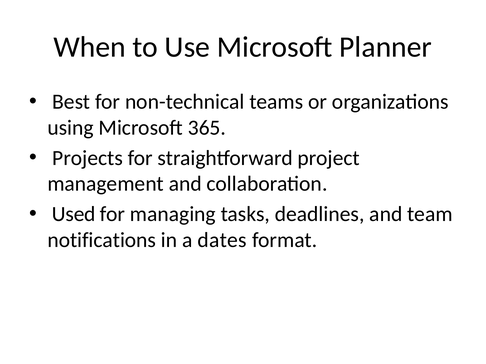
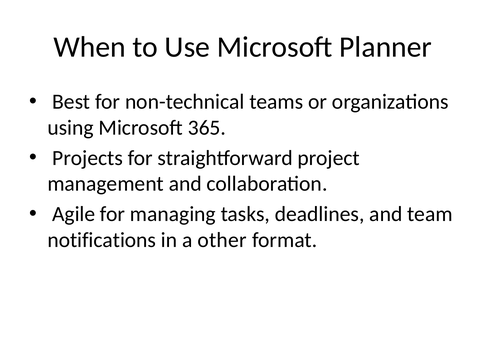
Used: Used -> Agile (74, 214)
dates: dates -> other (222, 240)
